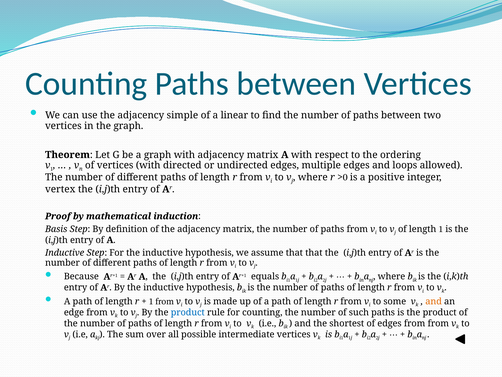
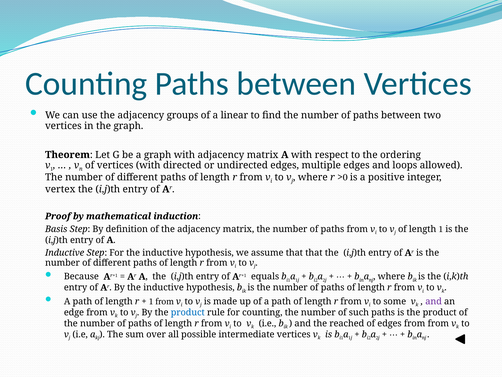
simple: simple -> groups (183, 115)
and colour: orange -> purple (434, 301)
shortest: shortest -> reached (347, 323)
